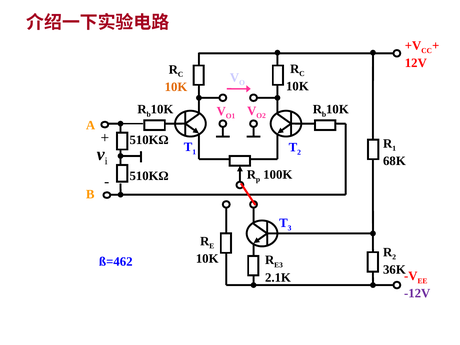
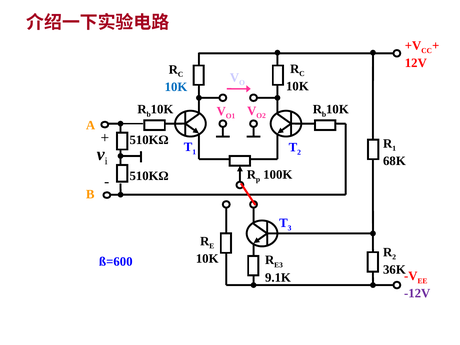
10K colour: orange -> blue (176, 87)
ß=462: ß=462 -> ß=600 (116, 262)
2.1K: 2.1K -> 9.1K (278, 278)
